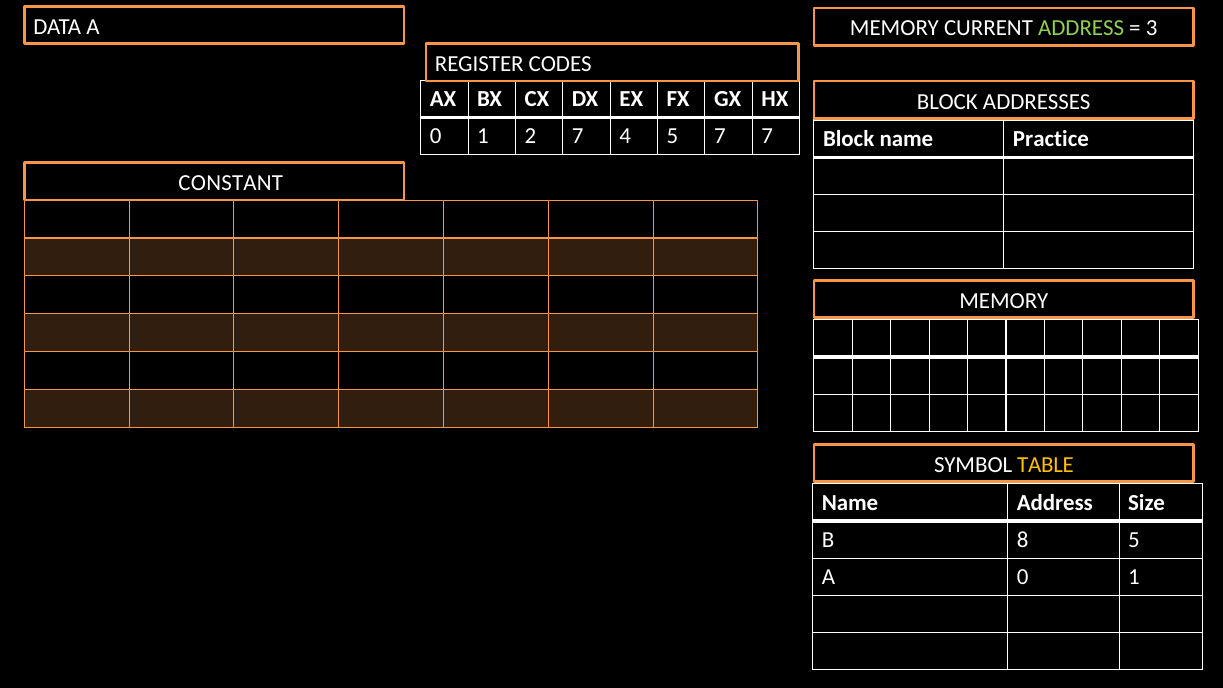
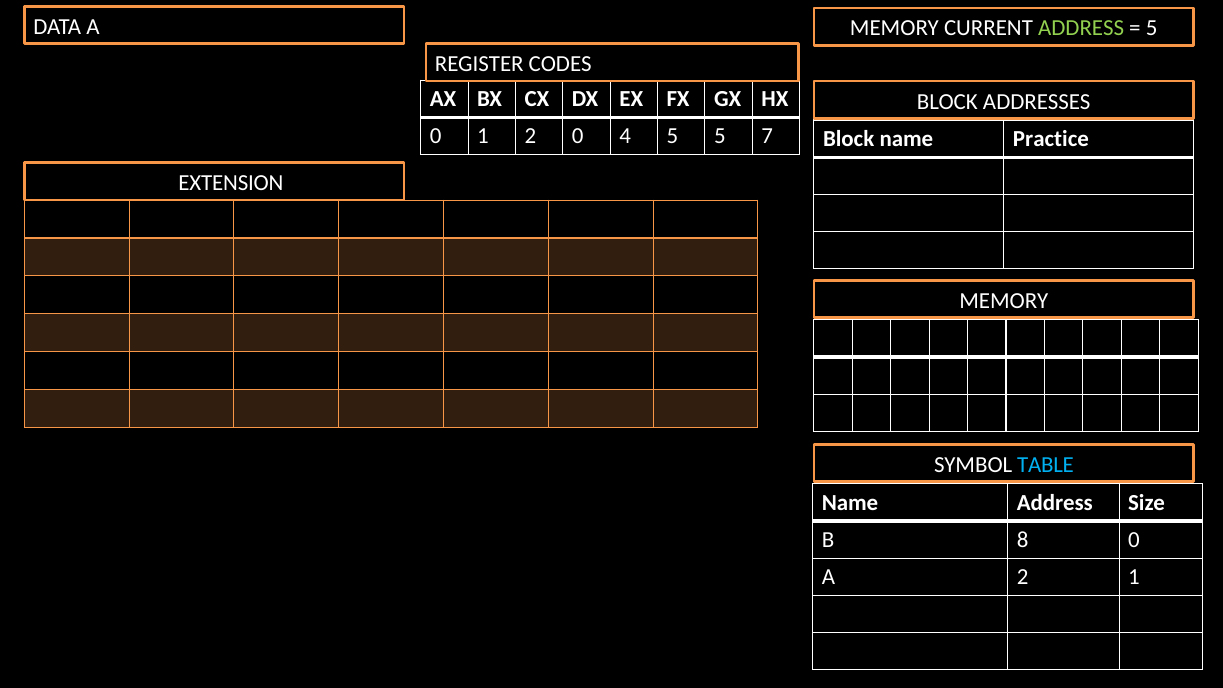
3: 3 -> 5 (1152, 28)
2 7: 7 -> 0 (578, 136)
5 7: 7 -> 5 (720, 136)
CONSTANT: CONSTANT -> EXTENSION (231, 183)
TABLE colour: yellow -> light blue (1046, 465)
8 5: 5 -> 0 (1134, 540)
A 0: 0 -> 2 (1023, 577)
